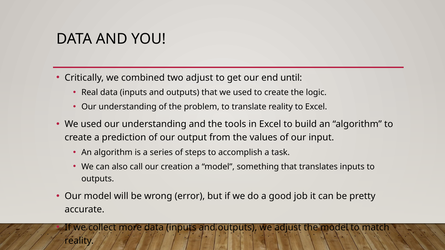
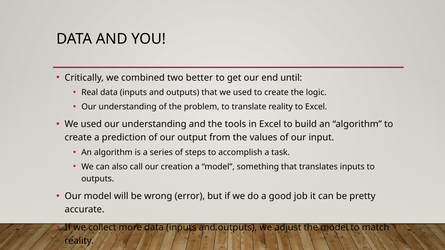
two adjust: adjust -> better (199, 78)
